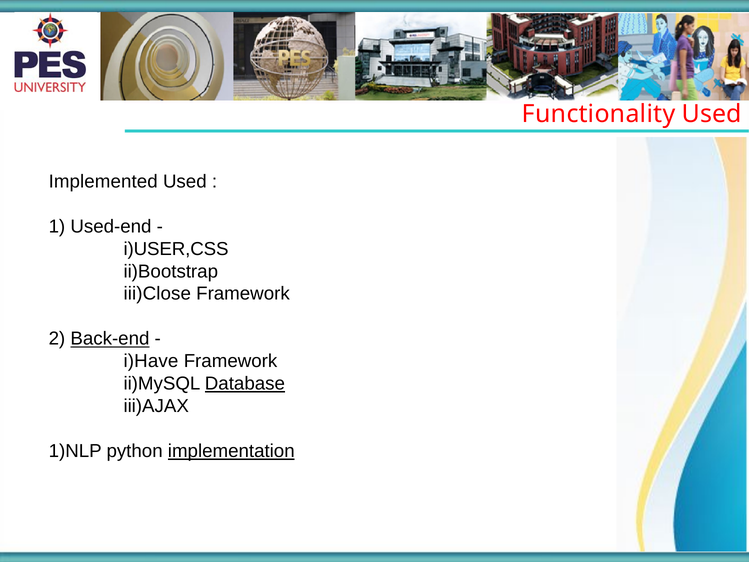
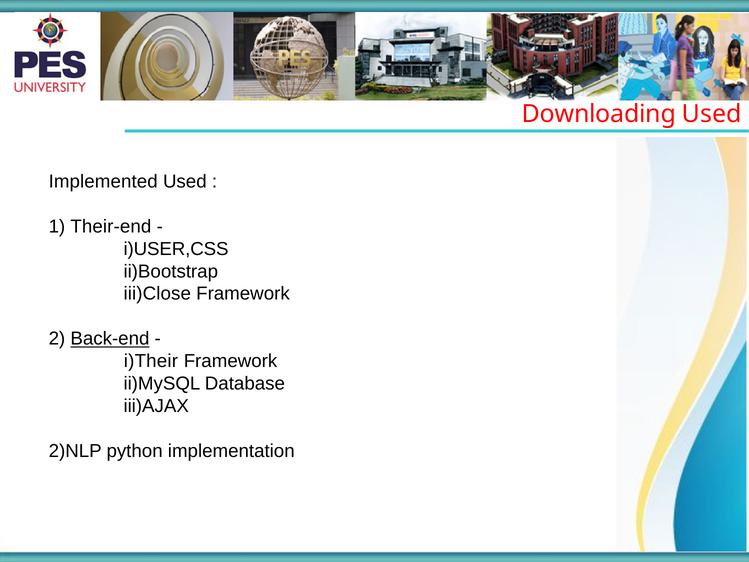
Functionality: Functionality -> Downloading (599, 114)
Used-end: Used-end -> Their-end (111, 226)
i)Have: i)Have -> i)Their (151, 361)
Database underline: present -> none (245, 384)
1)NLP: 1)NLP -> 2)NLP (75, 451)
implementation underline: present -> none (231, 451)
